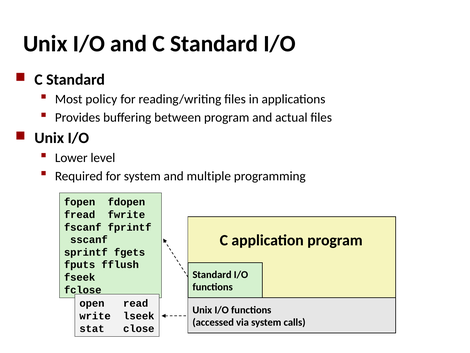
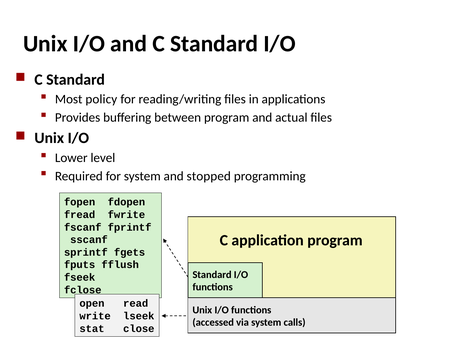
multiple: multiple -> stopped (209, 176)
